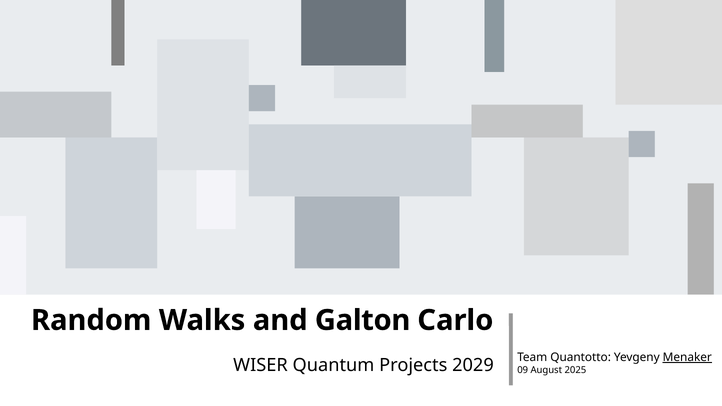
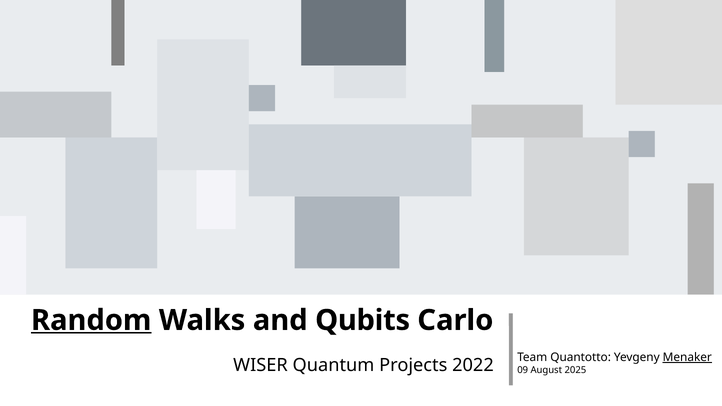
Random underline: none -> present (91, 320)
Galton: Galton -> Qubits (363, 320)
2029: 2029 -> 2022 (473, 365)
